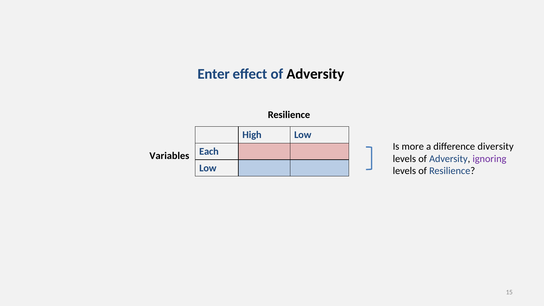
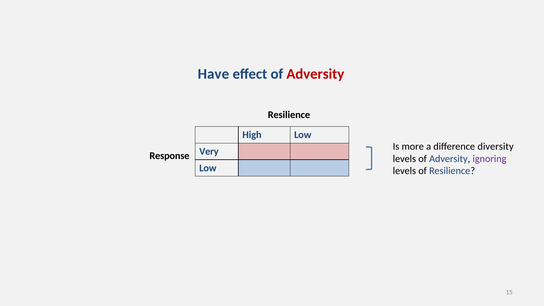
Enter: Enter -> Have (213, 74)
Adversity colour: black -> red (315, 74)
Each: Each -> Very (209, 151)
Variables: Variables -> Response (169, 156)
